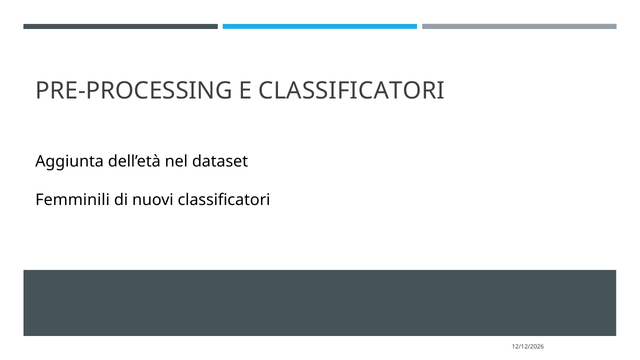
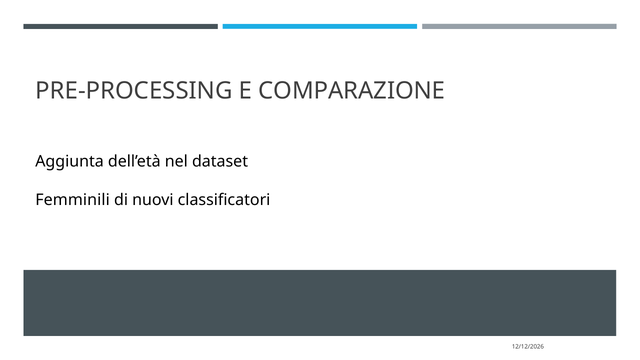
E CLASSIFICATORI: CLASSIFICATORI -> COMPARAZIONE (352, 91)
